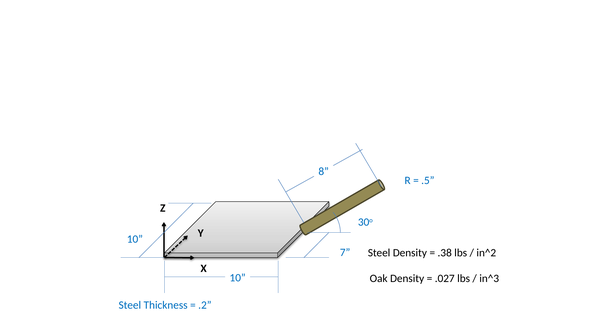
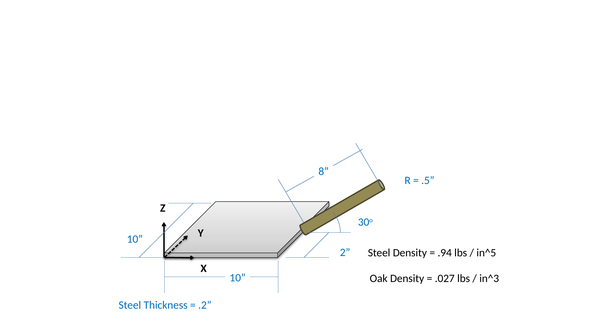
7: 7 -> 2 (345, 253)
.38: .38 -> .94 (445, 253)
in^2: in^2 -> in^5 (486, 253)
